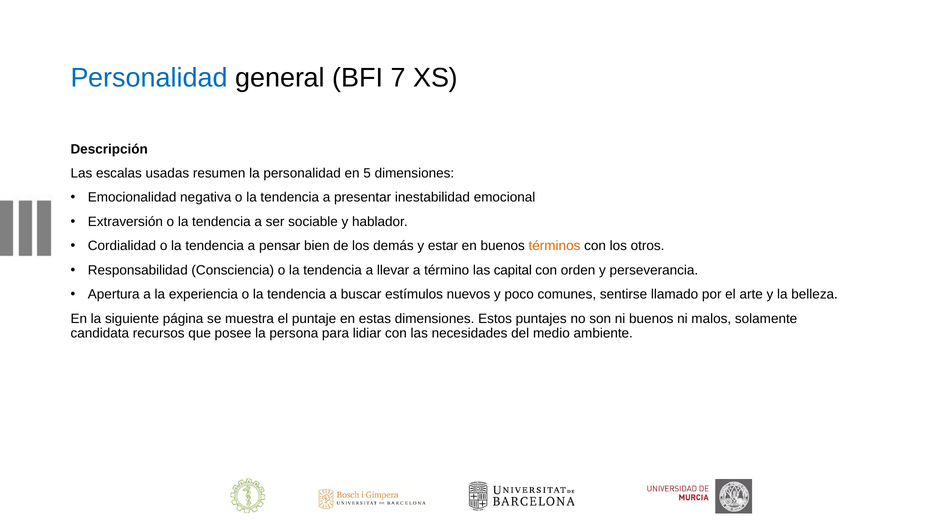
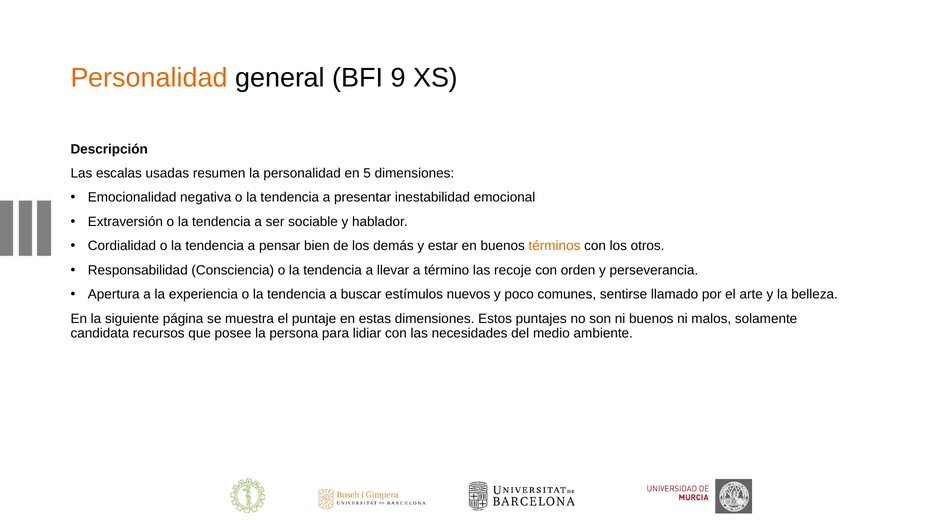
Personalidad colour: blue -> orange (149, 78)
7: 7 -> 9 (398, 78)
capital: capital -> recoje (513, 270)
